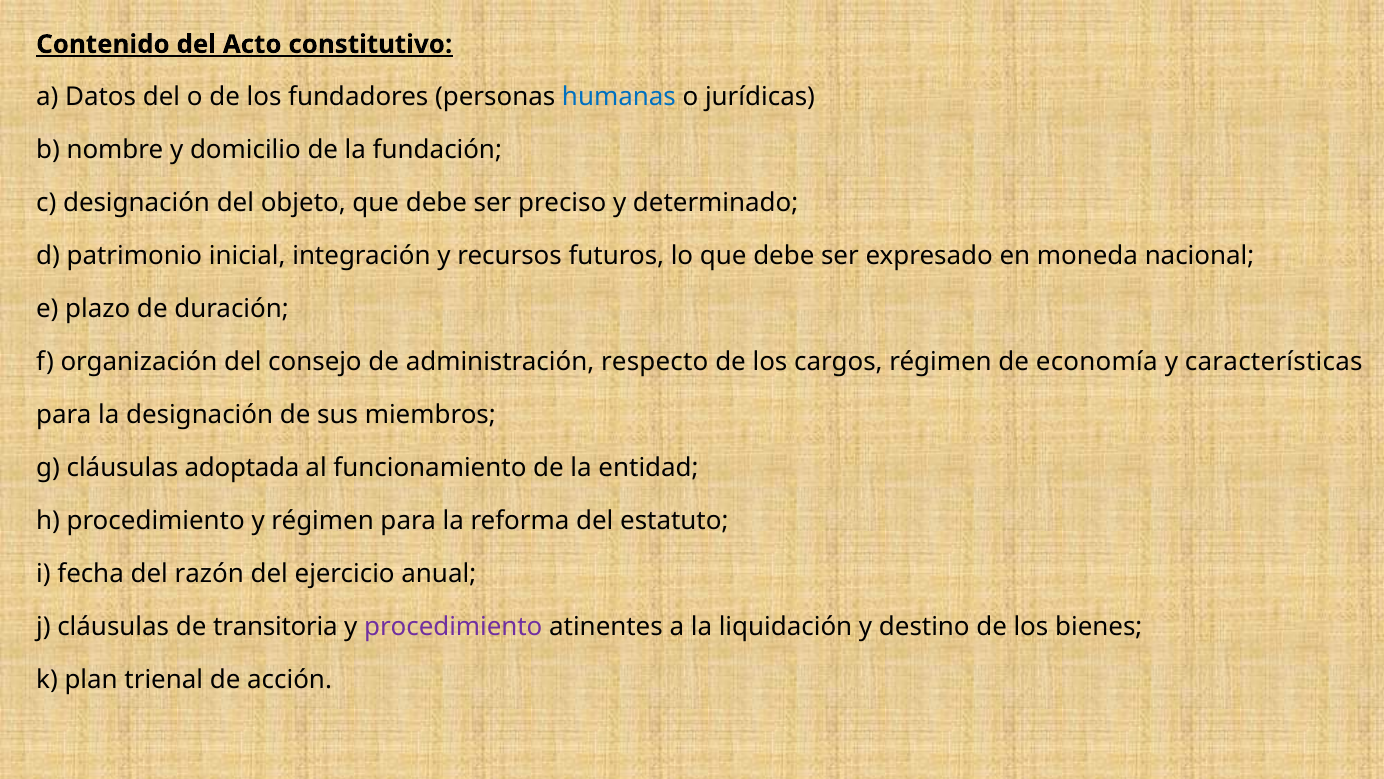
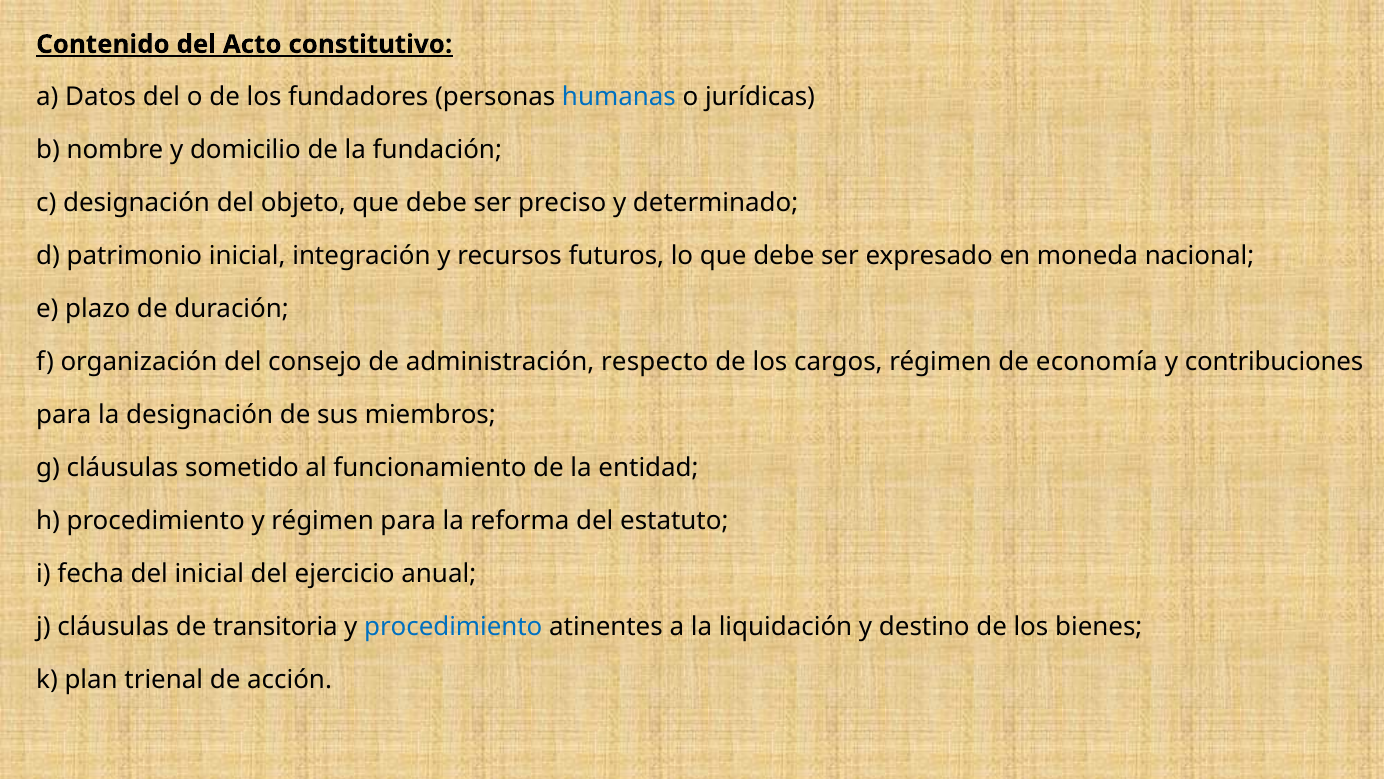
características: características -> contribuciones (1274, 362)
adoptada: adoptada -> sometido (242, 468)
del razón: razón -> inicial (209, 574)
procedimiento colour: purple -> blue (453, 626)
